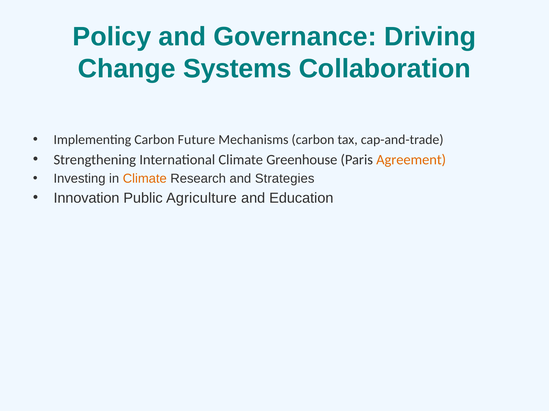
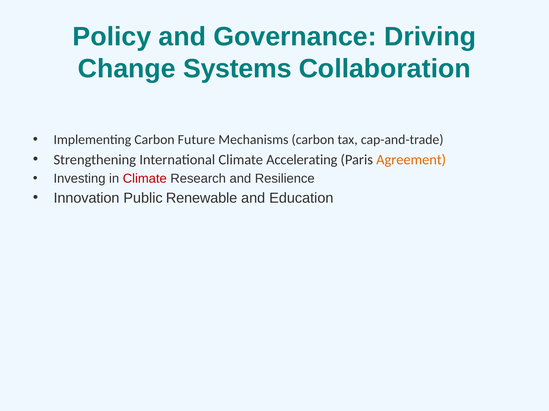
Greenhouse: Greenhouse -> Accelerating (302, 160)
Climate colour: orange -> red (145, 179)
Strategies: Strategies -> Resilience (285, 179)
Agriculture: Agriculture -> Renewable (202, 198)
